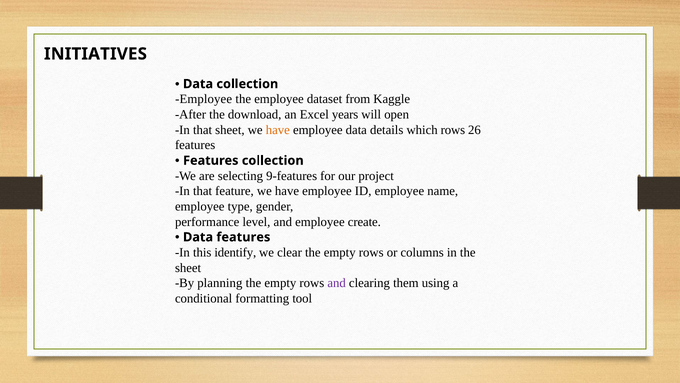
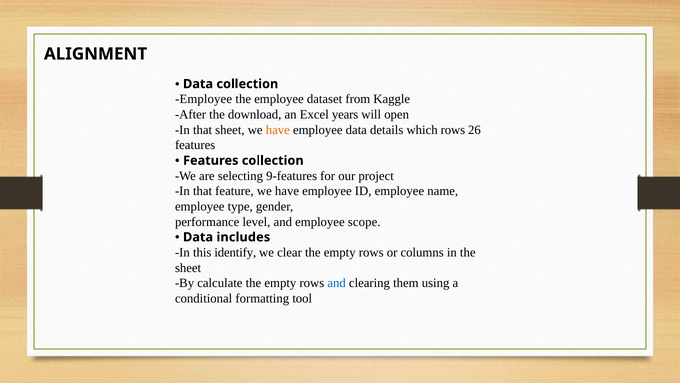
INITIATIVES: INITIATIVES -> ALIGNMENT (96, 54)
create: create -> scope (364, 222)
Data features: features -> includes (243, 237)
planning: planning -> calculate (220, 283)
and colour: purple -> blue (337, 283)
